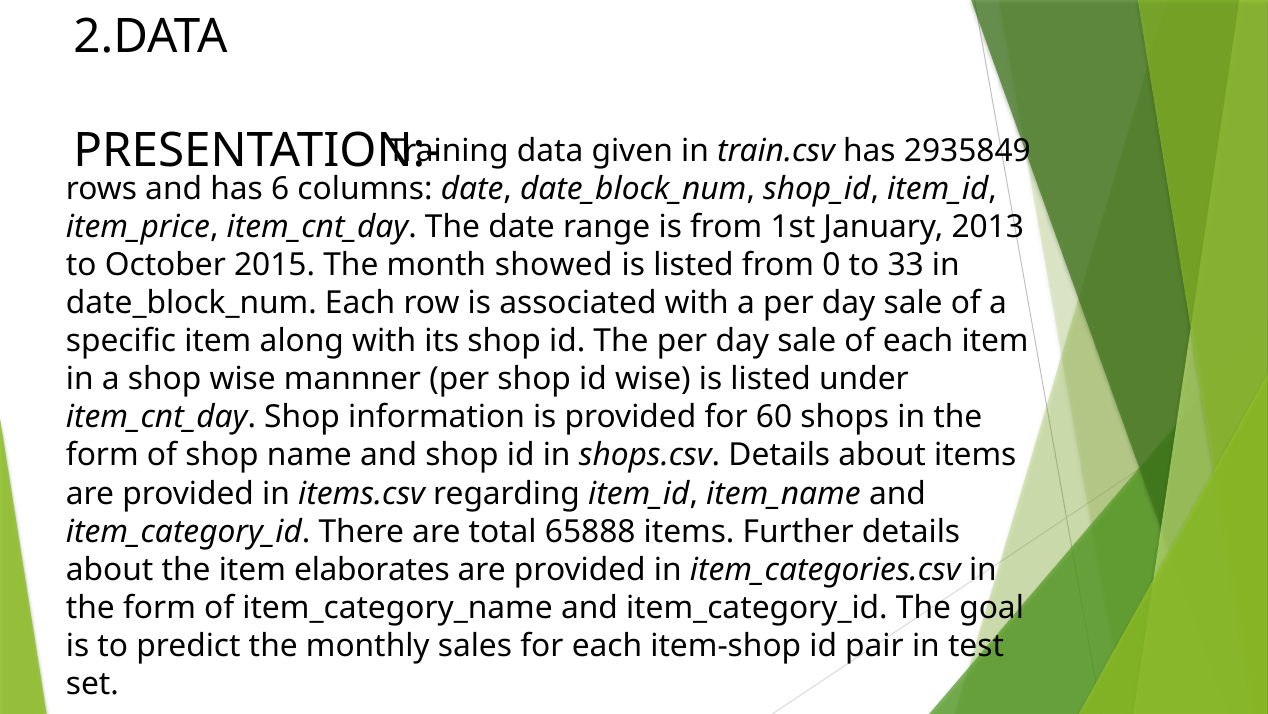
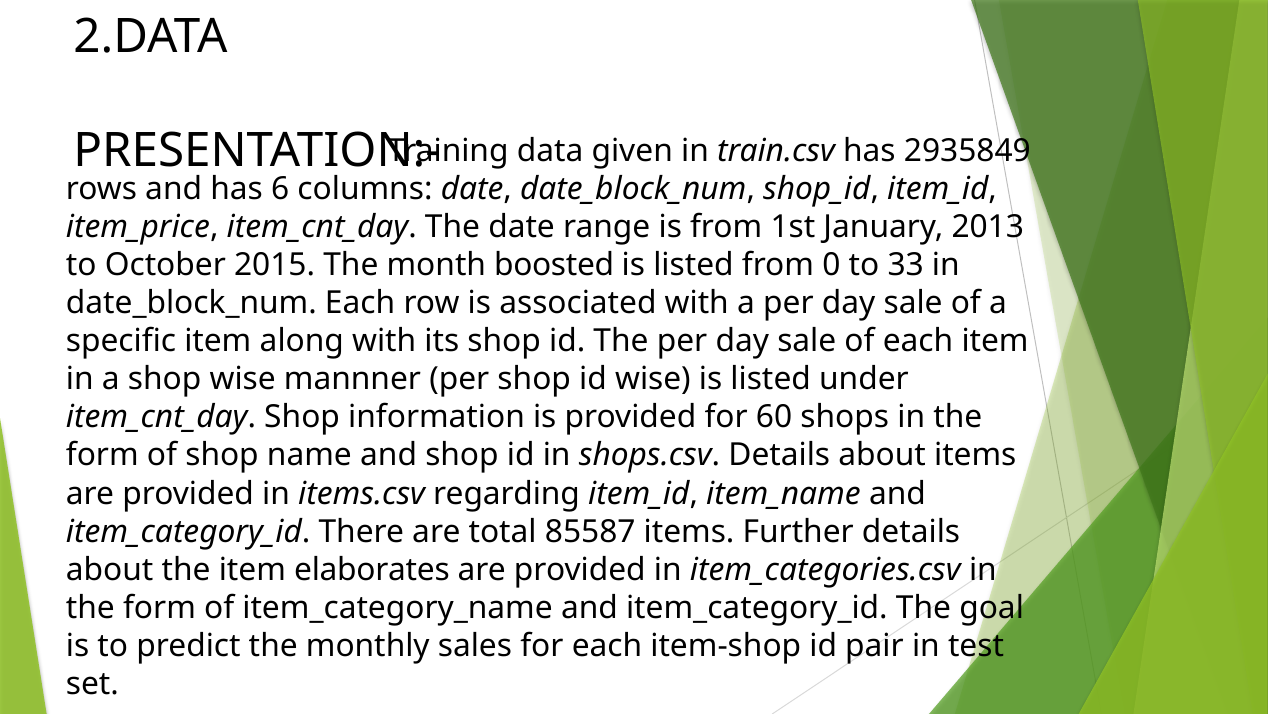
showed: showed -> boosted (554, 265)
65888: 65888 -> 85587 (590, 531)
